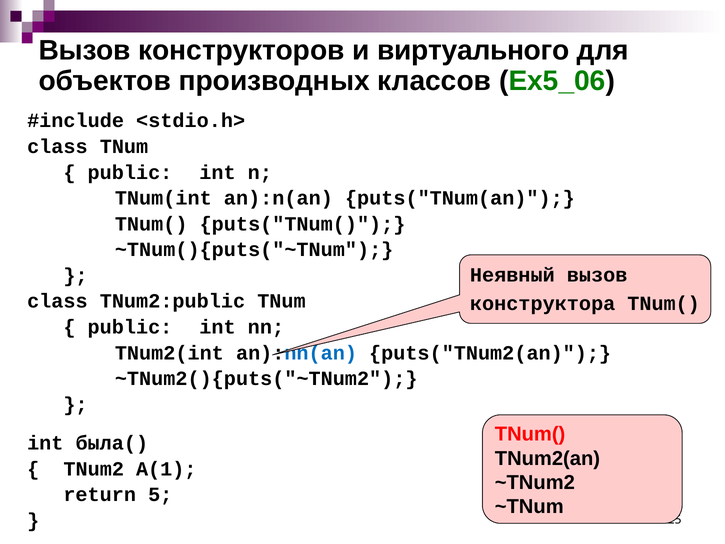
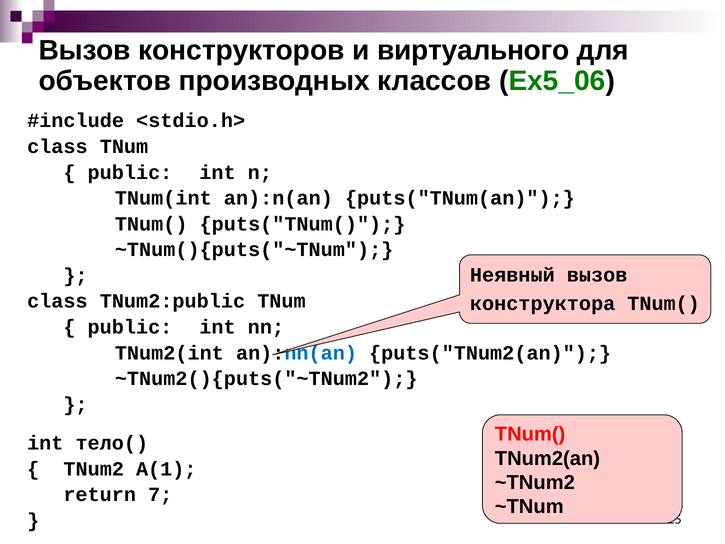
была(: была( -> тело( (112, 443)
5: 5 -> 7 (160, 494)
